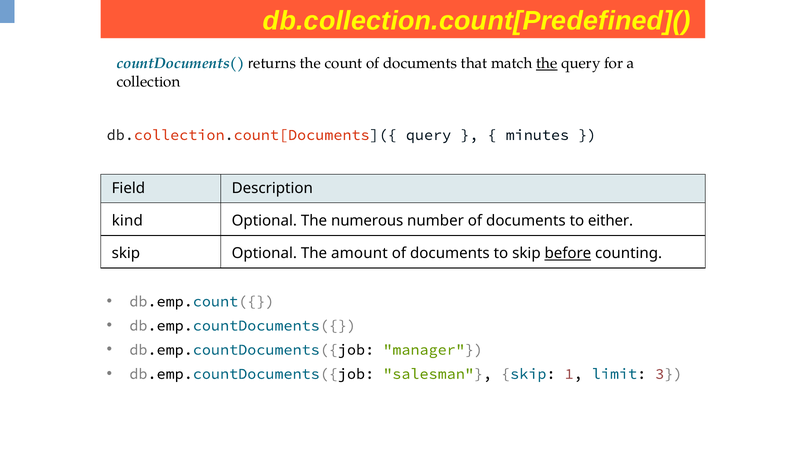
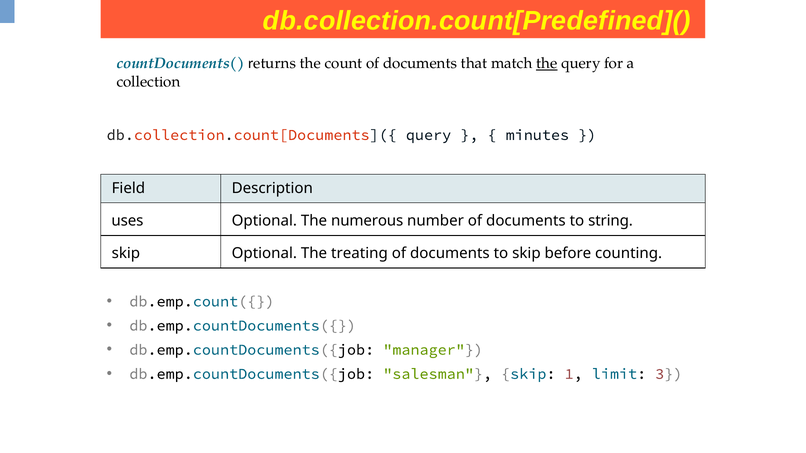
kind: kind -> uses (127, 221)
either: either -> string (611, 221)
amount: amount -> treating (359, 254)
before underline: present -> none (568, 254)
